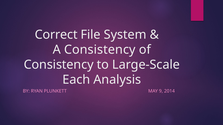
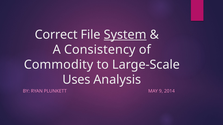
System underline: none -> present (125, 35)
Consistency: Consistency -> Commodity (59, 65)
Each: Each -> Uses (76, 80)
